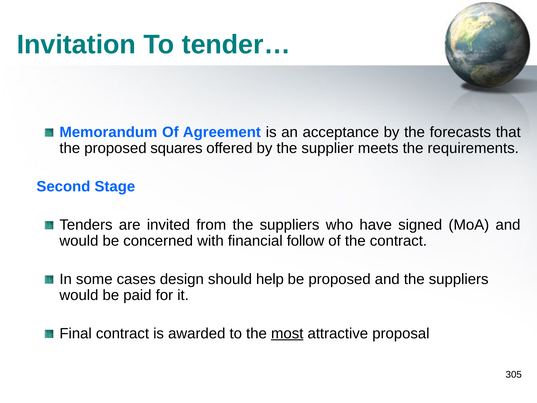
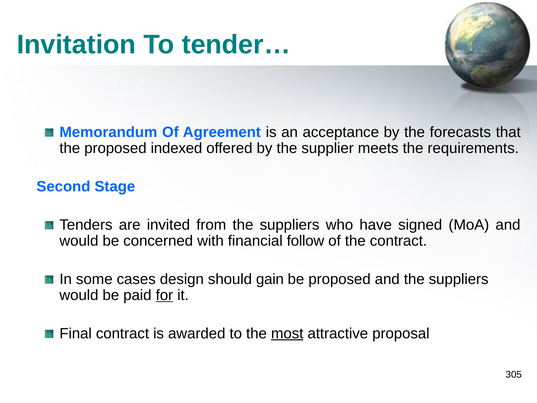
squares: squares -> indexed (176, 148)
help: help -> gain (270, 279)
for underline: none -> present (164, 295)
